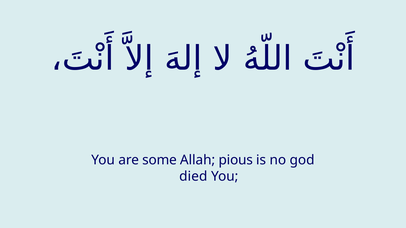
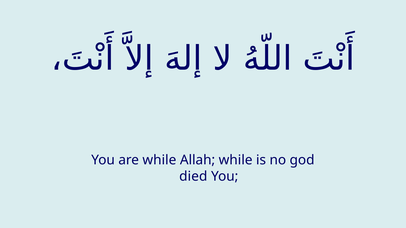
are some: some -> while (159, 160)
Allah pious: pious -> while (236, 160)
